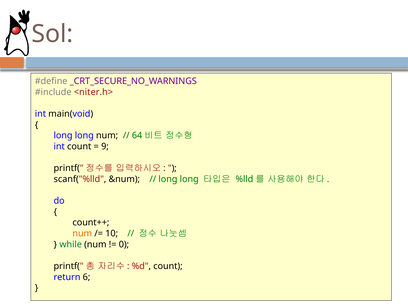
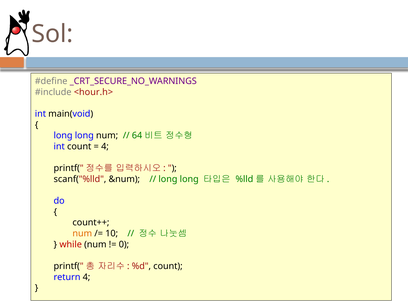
<niter.h>: <niter.h> -> <hour.h> (93, 92)
9: 9 -> 4 (105, 147)
while colour: green -> red (71, 244)
return 6: 6 -> 4 (87, 277)
